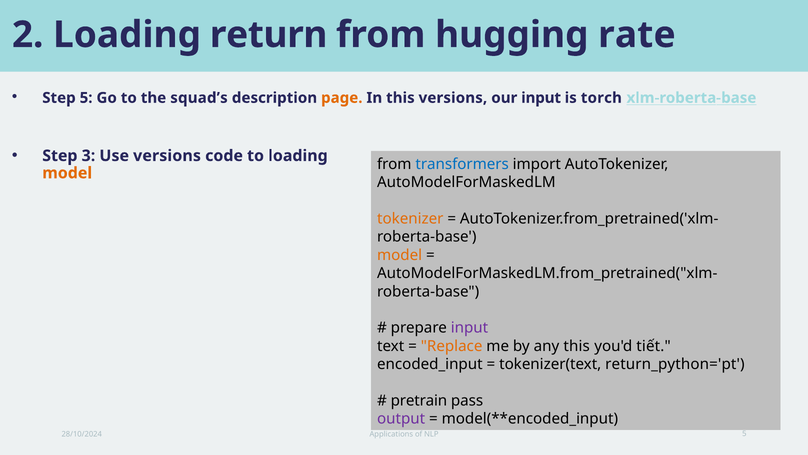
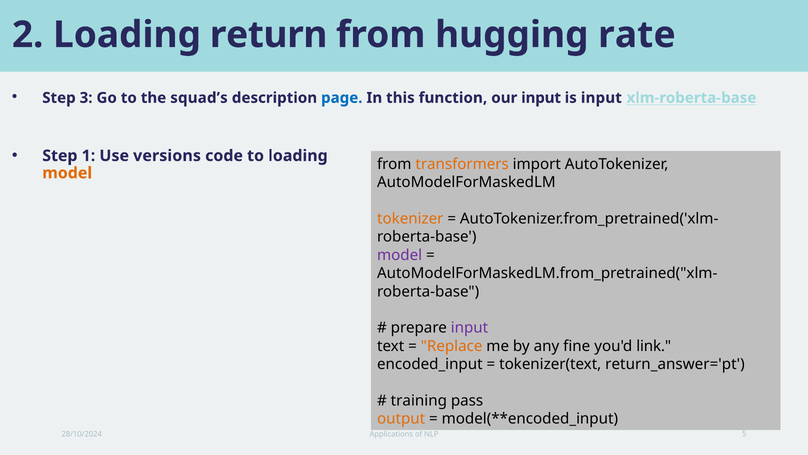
Step 5: 5 -> 3 (86, 98)
page colour: orange -> blue (342, 98)
this versions: versions -> function (453, 98)
is torch: torch -> input (601, 98)
3: 3 -> 1 (88, 156)
transformers colour: blue -> orange (462, 164)
model colour: orange -> purple (400, 255)
any this: this -> fine (577, 346)
tiết: tiết -> link (654, 346)
return_python='pt: return_python='pt -> return_answer='pt (675, 364)
pretrain: pretrain -> training (419, 400)
output colour: purple -> orange (401, 418)
